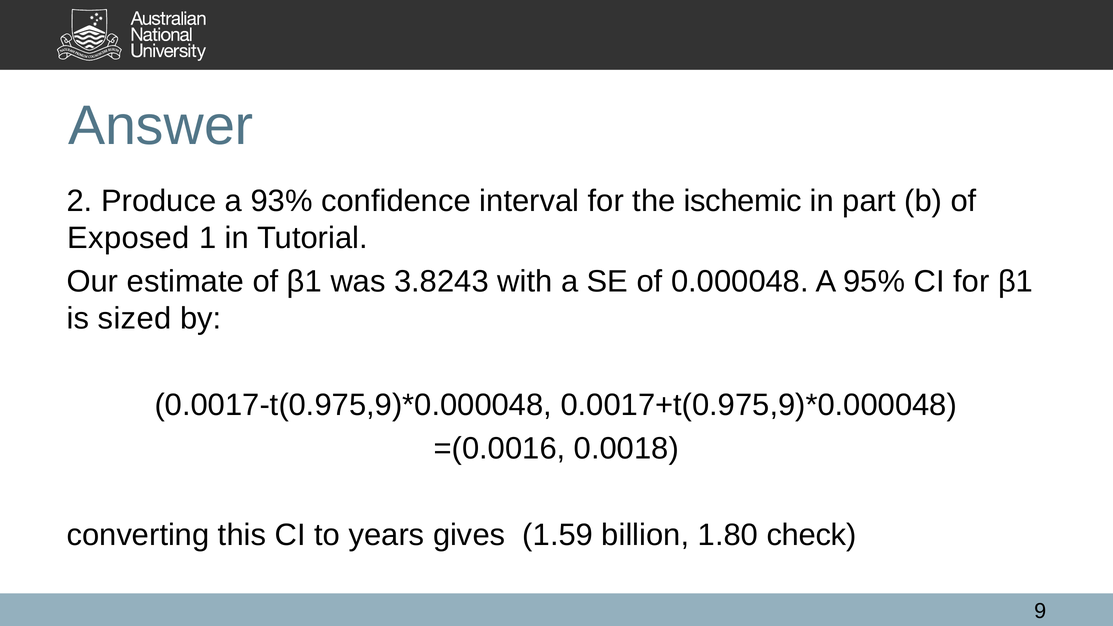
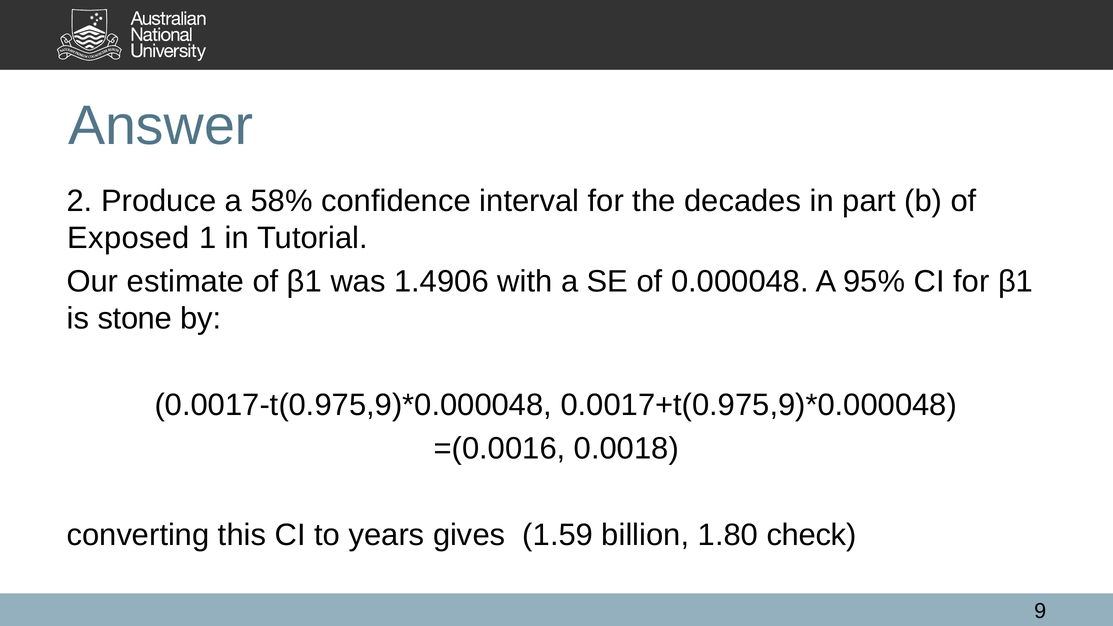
93%: 93% -> 58% (282, 201)
ischemic: ischemic -> decades (743, 201)
3.8243: 3.8243 -> 1.4906 (441, 282)
sized: sized -> stone (135, 319)
